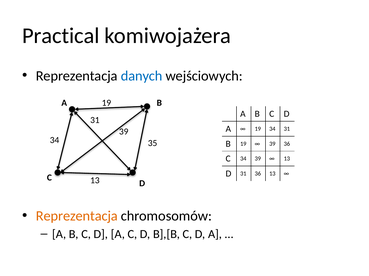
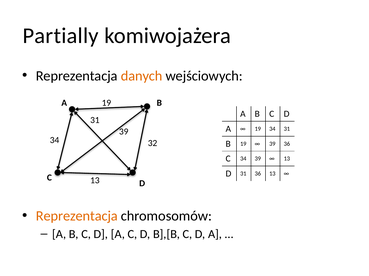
Practical: Practical -> Partially (61, 36)
danych colour: blue -> orange (142, 76)
35: 35 -> 32 (153, 143)
